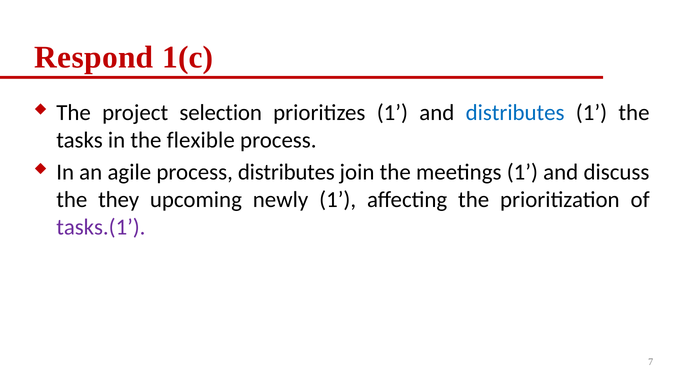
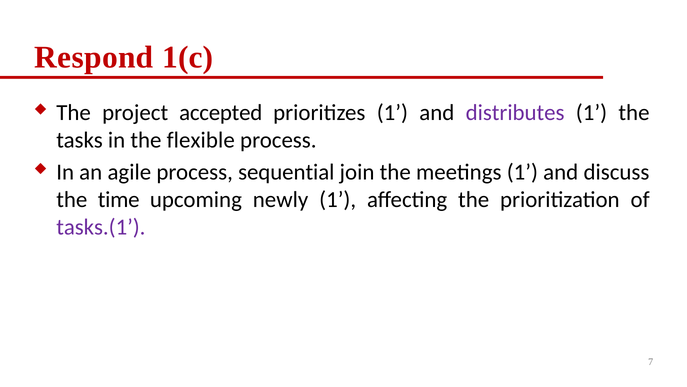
selection: selection -> accepted (221, 112)
distributes colour: blue -> purple (515, 112)
process distributes: distributes -> sequential (286, 172)
they: they -> time (119, 199)
